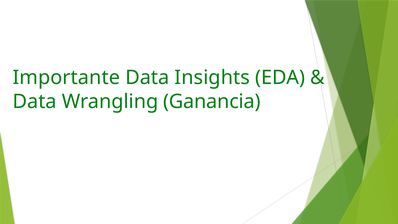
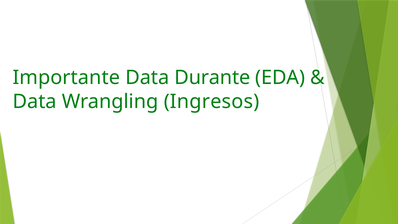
Insights: Insights -> Durante (212, 78)
Ganancia: Ganancia -> Ingresos (212, 101)
